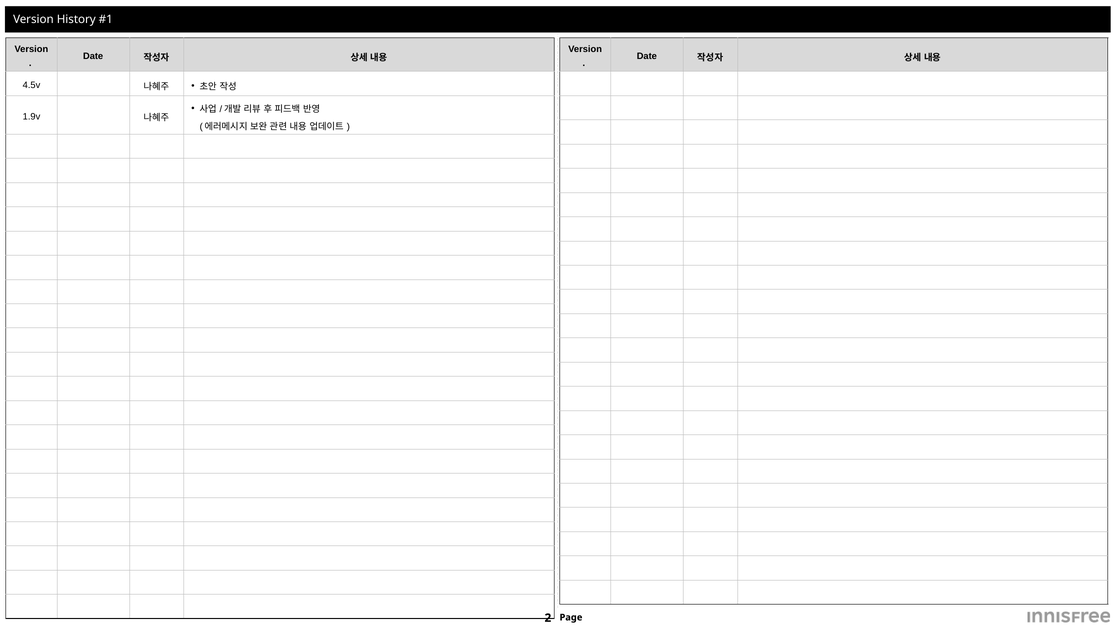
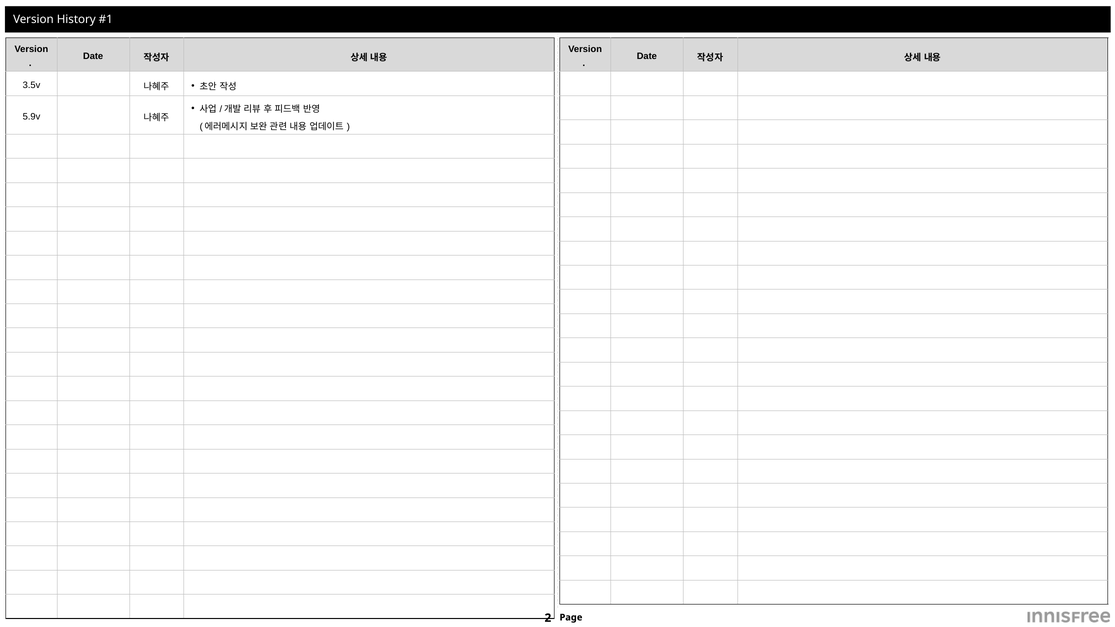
4.5v: 4.5v -> 3.5v (32, 85)
1.9v: 1.9v -> 5.9v (32, 117)
